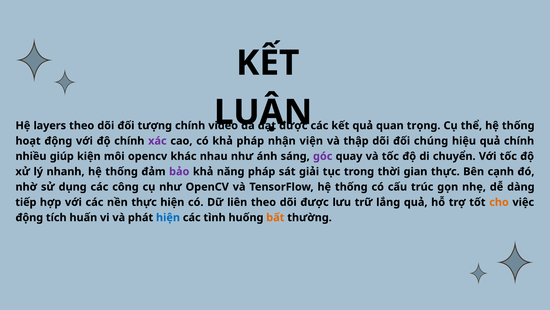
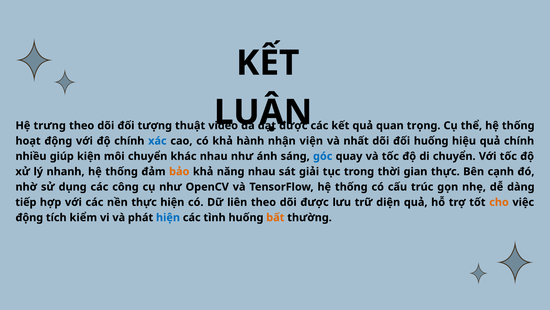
layers: layers -> trưng (50, 125)
tượng chính: chính -> thuật (190, 125)
xác colour: purple -> blue (157, 141)
khả pháp: pháp -> hành (250, 141)
thập: thập -> nhất (356, 141)
đối chúng: chúng -> huống (431, 141)
môi opencv: opencv -> chuyển (148, 156)
góc colour: purple -> blue (323, 156)
bảo colour: purple -> orange (179, 171)
năng pháp: pháp -> nhau (262, 171)
lắng: lắng -> diện (388, 202)
huấn: huấn -> kiểm (83, 217)
